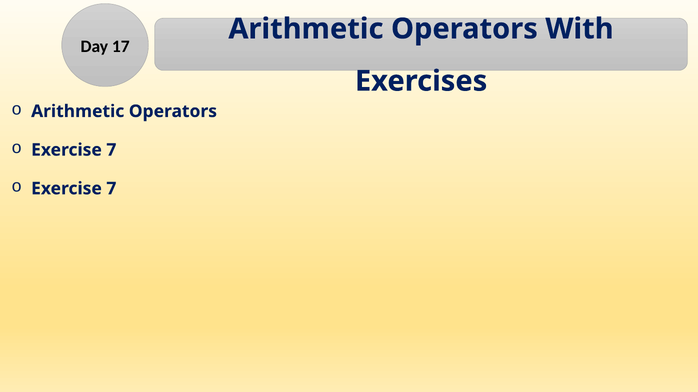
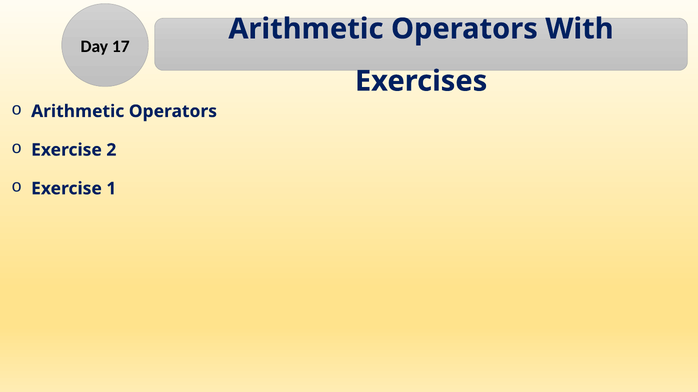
7: 7 -> 2 (111, 150)
7: 7 -> 1 (111, 189)
